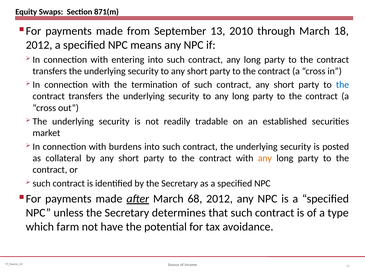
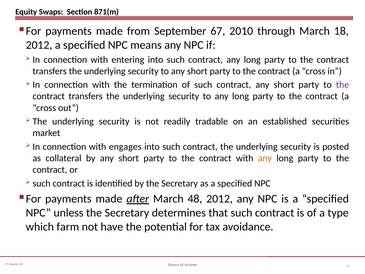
September 13: 13 -> 67 (218, 31)
the colour: blue -> purple (343, 85)
burdens: burdens -> engages (125, 146)
68: 68 -> 48 (195, 199)
